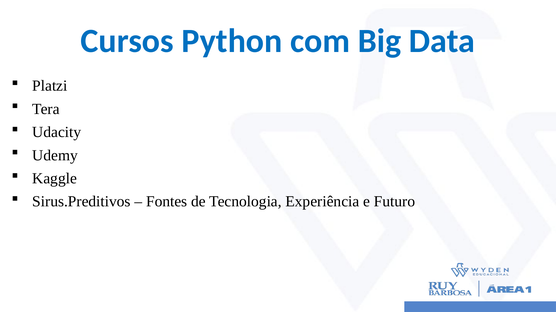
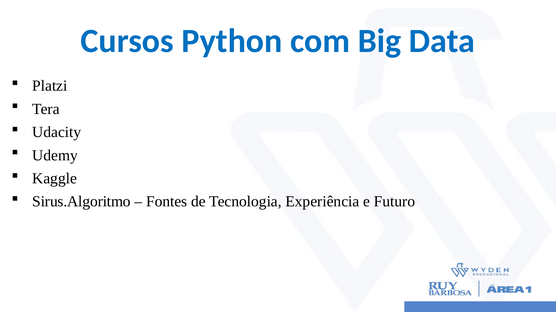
Sirus.Preditivos: Sirus.Preditivos -> Sirus.Algoritmo (82, 202)
